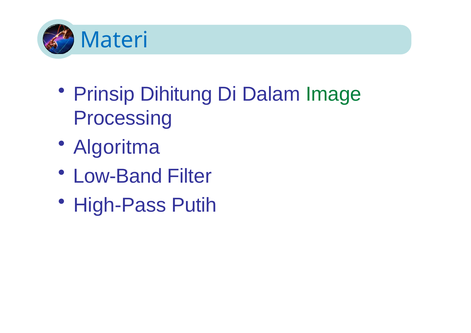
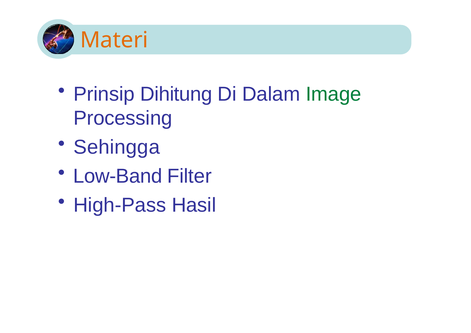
Materi colour: blue -> orange (114, 40)
Algoritma: Algoritma -> Sehingga (117, 147)
Putih: Putih -> Hasil (194, 205)
